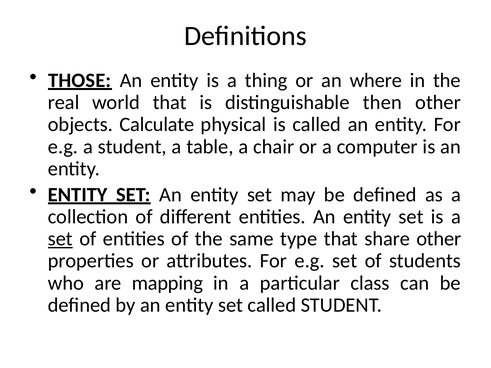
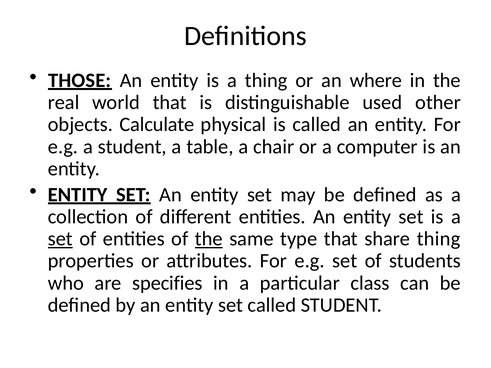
then: then -> used (382, 103)
the underline: none -> present (209, 239)
share other: other -> thing (439, 239)
mapping: mapping -> specifies (167, 283)
